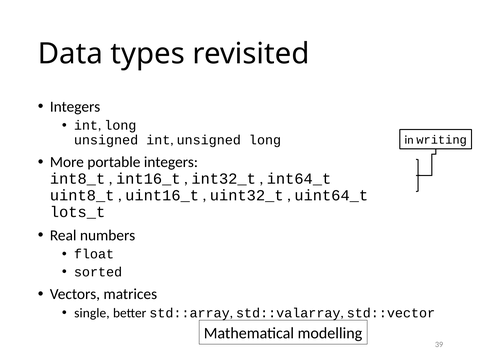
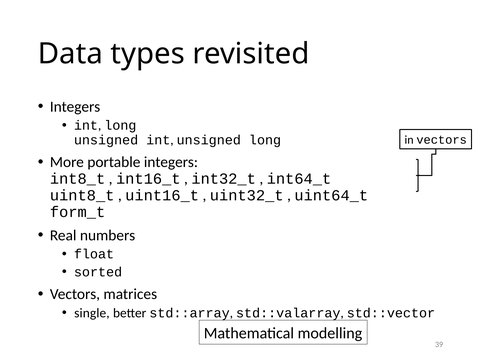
in writing: writing -> vectors (442, 140)
lots_t: lots_t -> form_t (78, 212)
